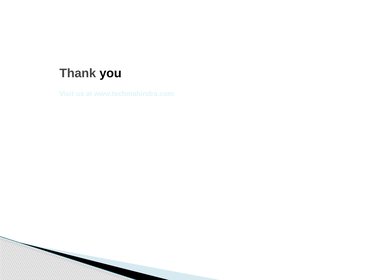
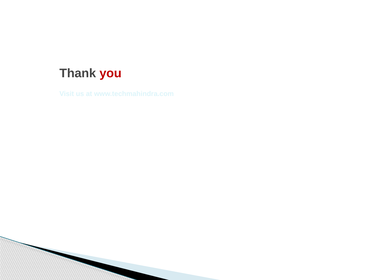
you colour: black -> red (110, 73)
